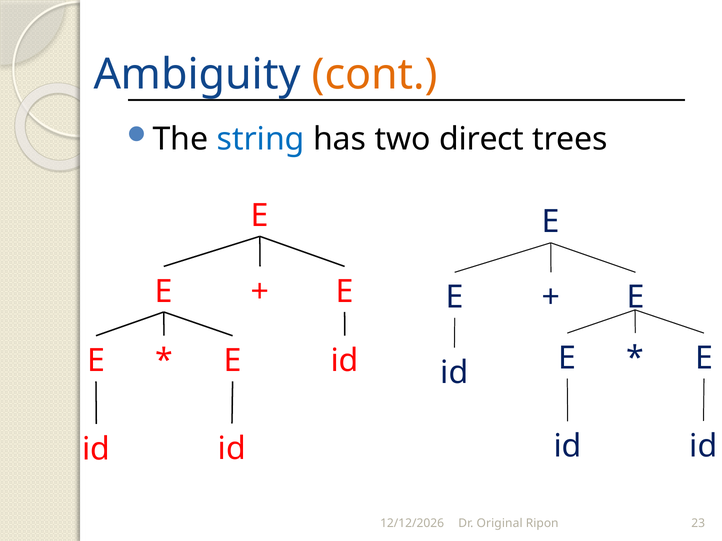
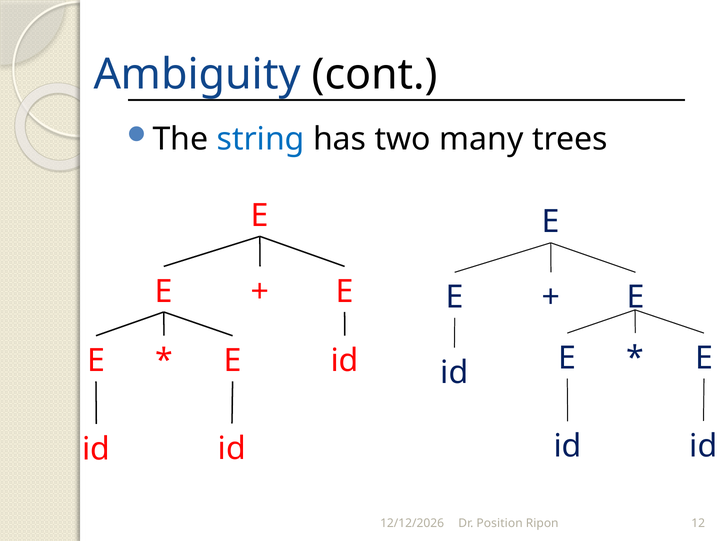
cont colour: orange -> black (375, 74)
direct: direct -> many (481, 139)
Original: Original -> Position (500, 524)
23: 23 -> 12 (698, 524)
